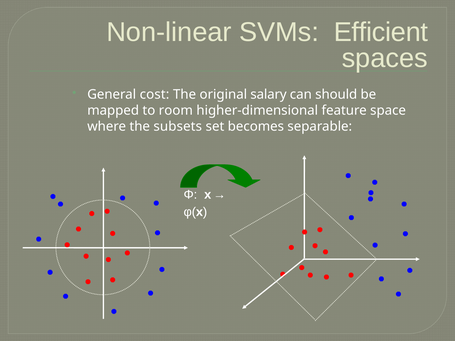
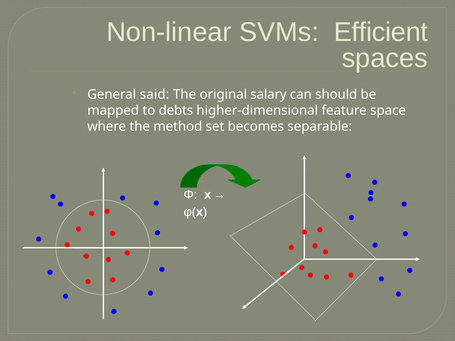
cost: cost -> said (155, 95)
room: room -> debts (176, 110)
subsets: subsets -> method (178, 126)
